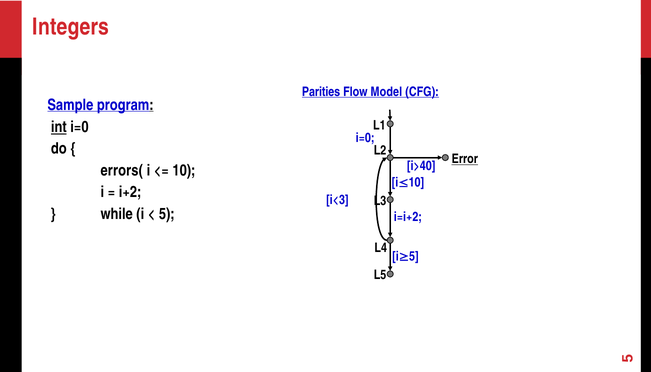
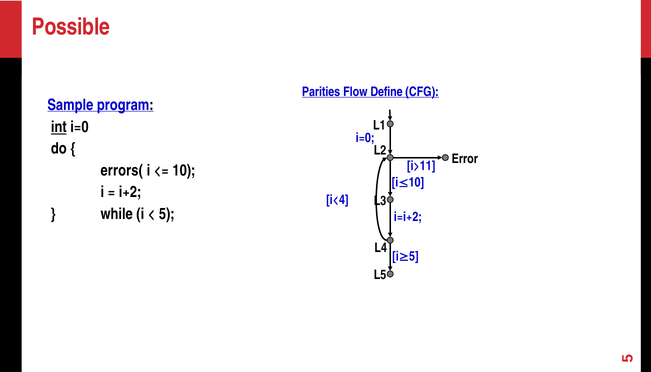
Integers: Integers -> Possible (71, 27)
Model: Model -> Define (387, 92)
Error underline: present -> none (465, 159)
i>40: i>40 -> i>11 (421, 166)
i<3: i<3 -> i<4 (337, 200)
